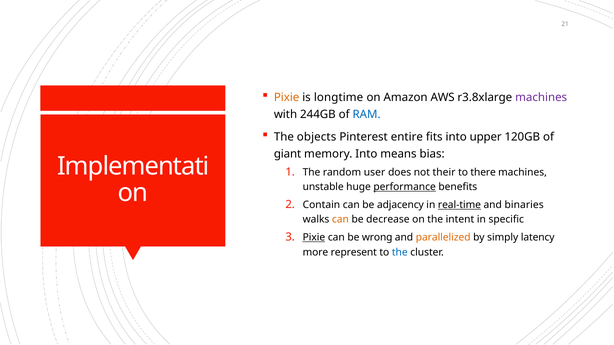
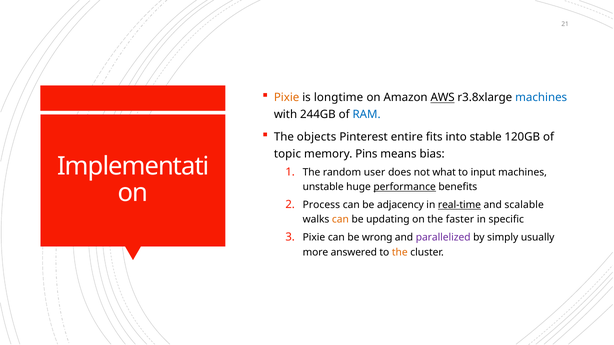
AWS underline: none -> present (443, 98)
machines colour: purple -> blue (541, 98)
upper: upper -> stable (486, 137)
giant: giant -> topic (287, 154)
memory Into: Into -> Pins (366, 154)
their: their -> what (444, 172)
there: there -> input (483, 172)
Contain: Contain -> Process (321, 205)
binaries: binaries -> scalable (524, 205)
decrease: decrease -> updating (388, 220)
intent: intent -> faster (460, 220)
Pixie underline: present -> none (314, 238)
parallelized colour: orange -> purple (443, 238)
latency: latency -> usually (538, 238)
represent: represent -> answered (354, 252)
the colour: blue -> orange (400, 252)
